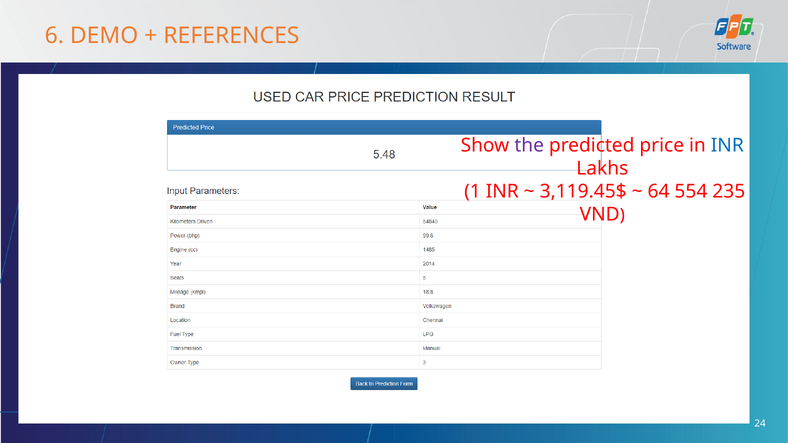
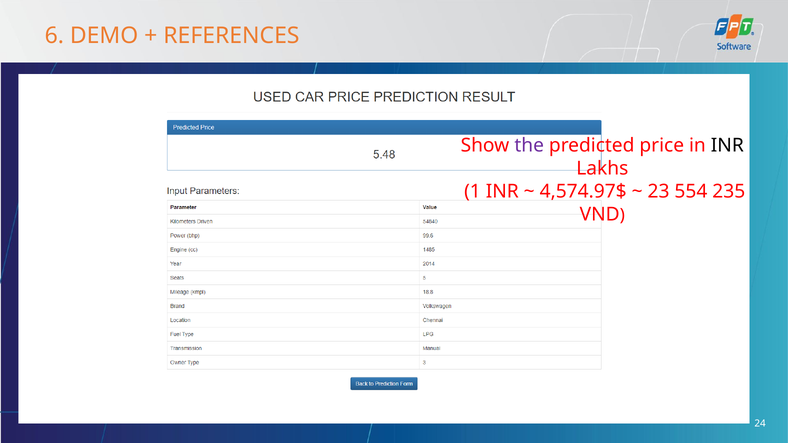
INR colour: blue -> black (727, 145)
3,119.45$: 3,119.45$ -> 4,574.97$ (583, 192)
64: 64 -> 23 (659, 192)
